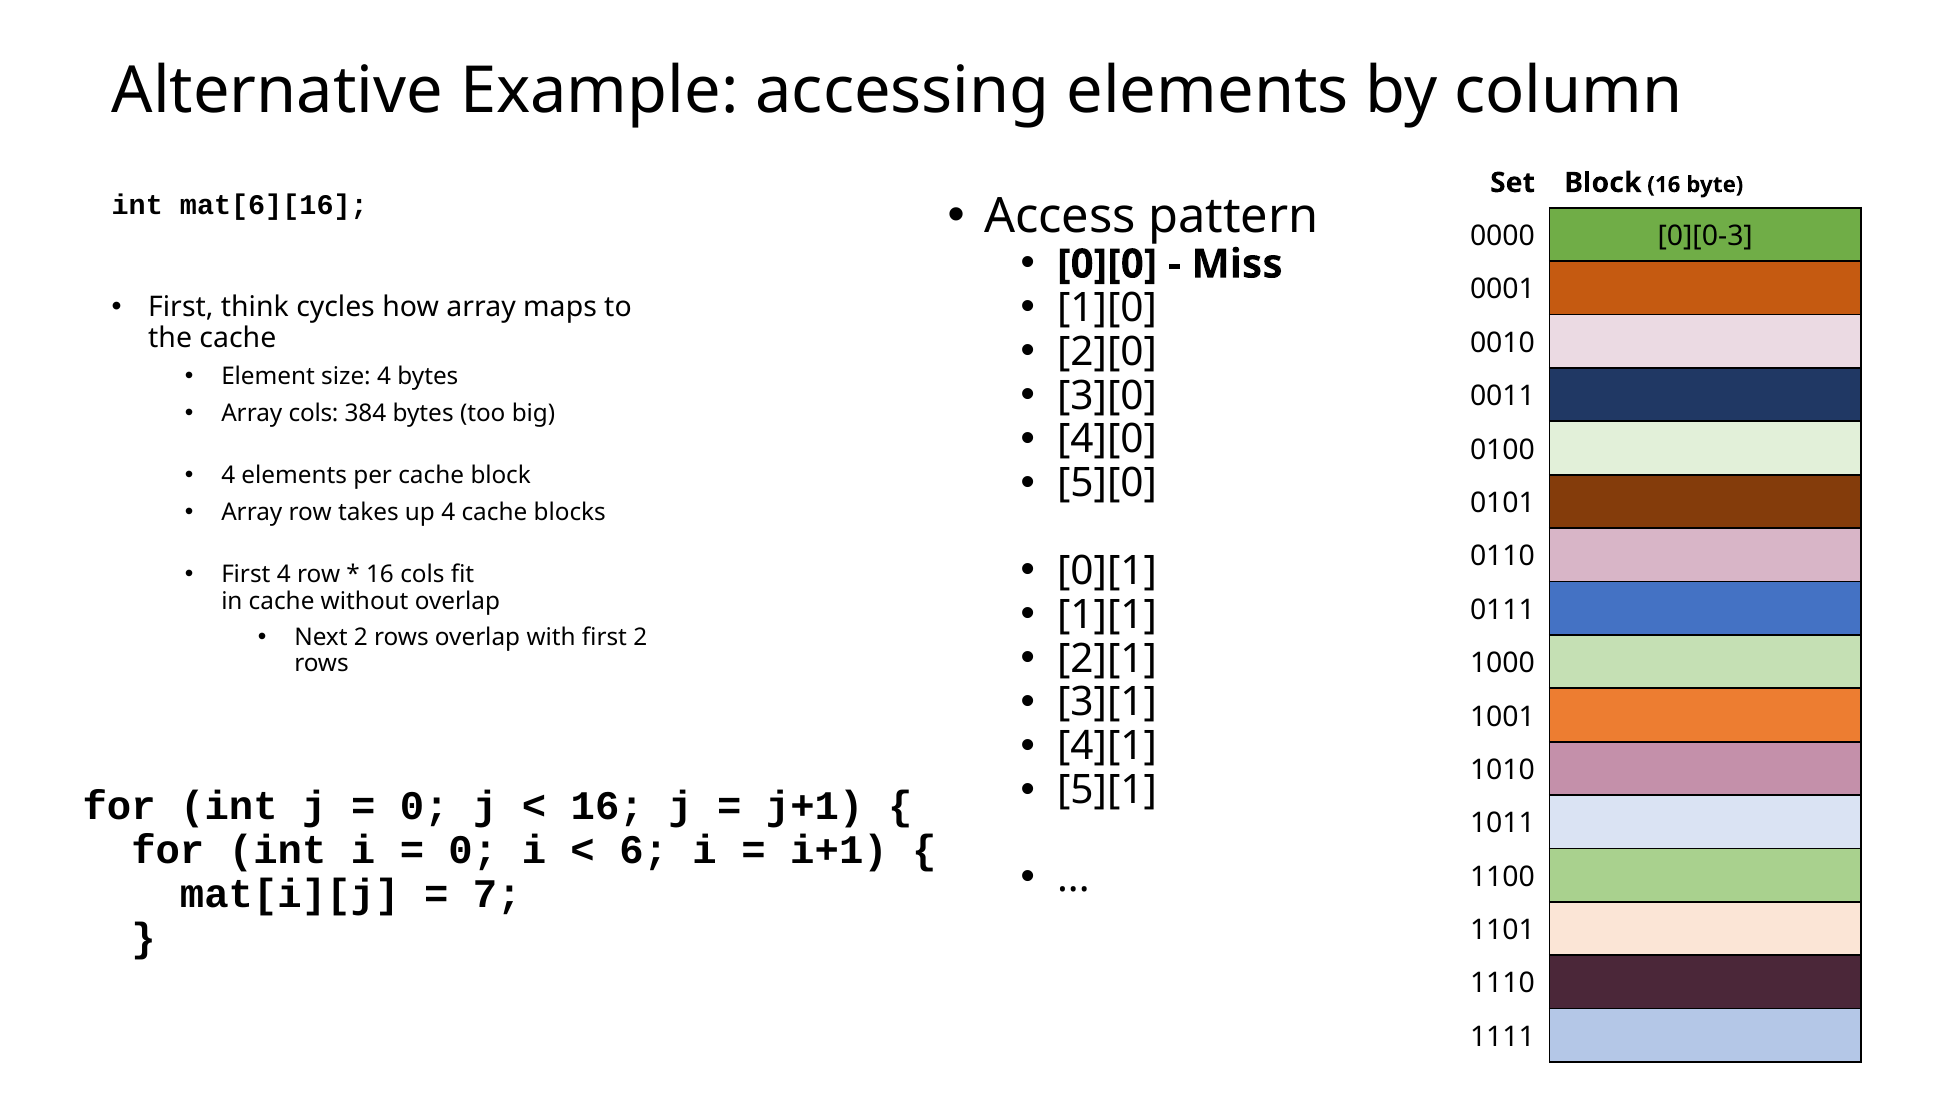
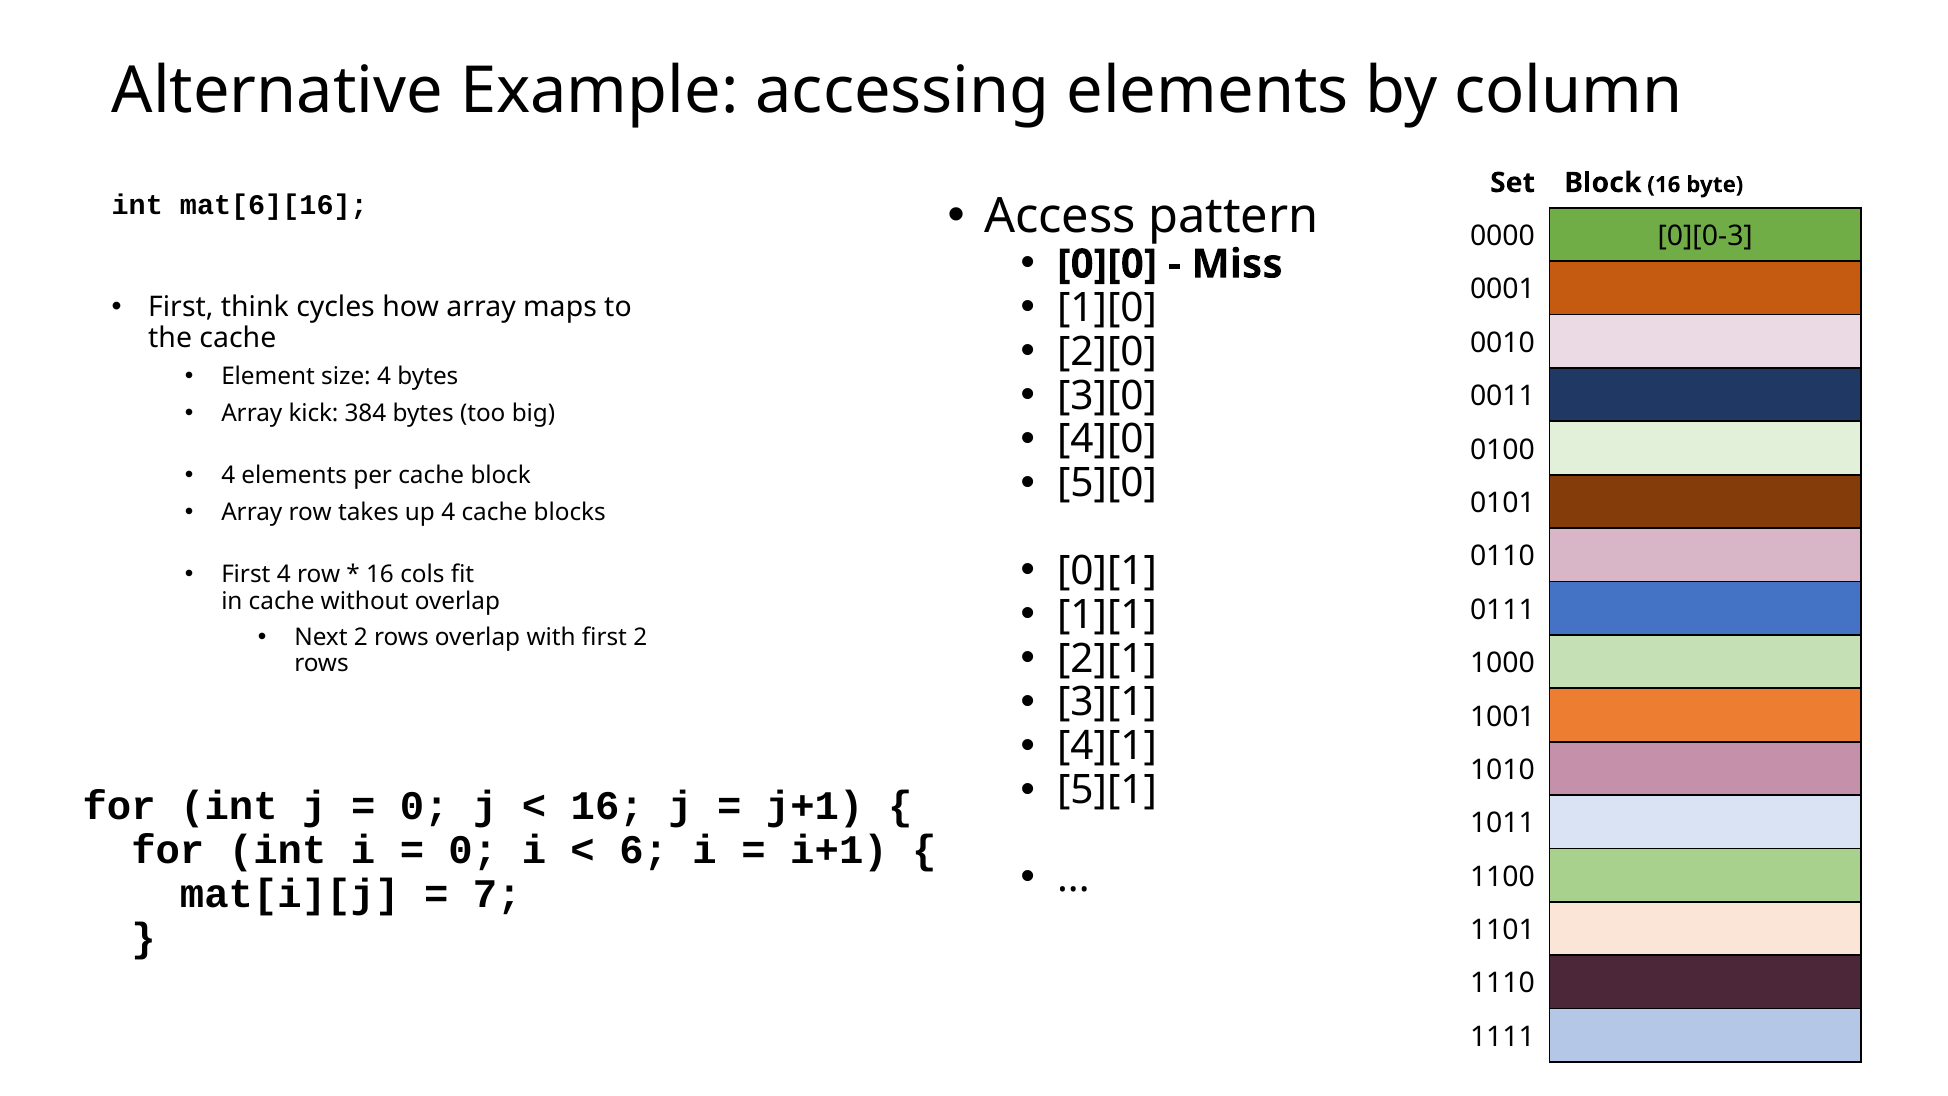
Array cols: cols -> kick (314, 413)
